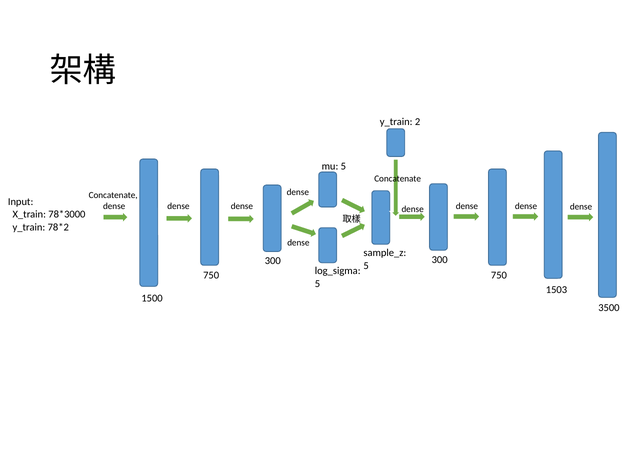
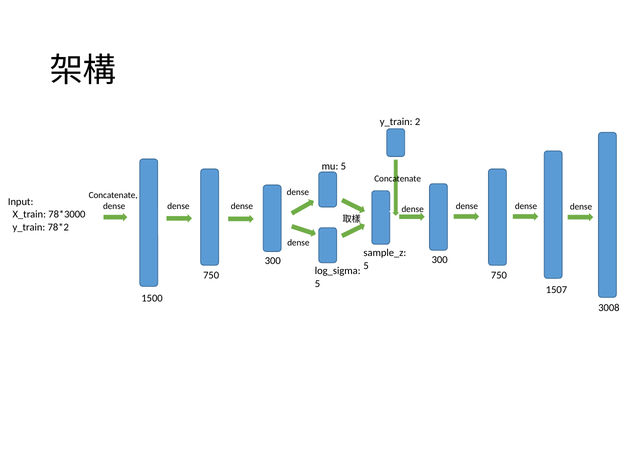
1503: 1503 -> 1507 (556, 290)
3500: 3500 -> 3008 (609, 308)
